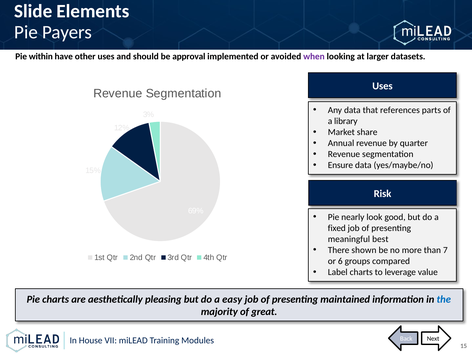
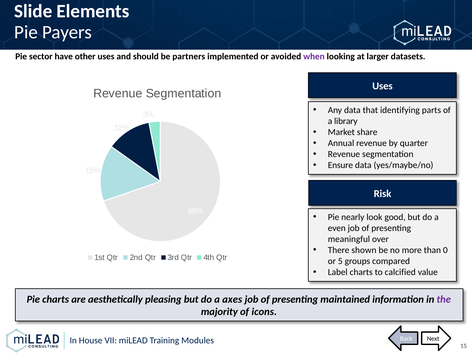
within: within -> sector (41, 56)
approval: approval -> partners (189, 56)
references: references -> identifying (400, 110)
fixed: fixed -> even (337, 228)
best: best -> over (380, 239)
7: 7 -> 0 (445, 250)
6: 6 -> 5 (340, 261)
leverage: leverage -> calcified (400, 272)
easy: easy -> axes (232, 299)
the colour: blue -> purple (444, 299)
great: great -> icons (264, 312)
